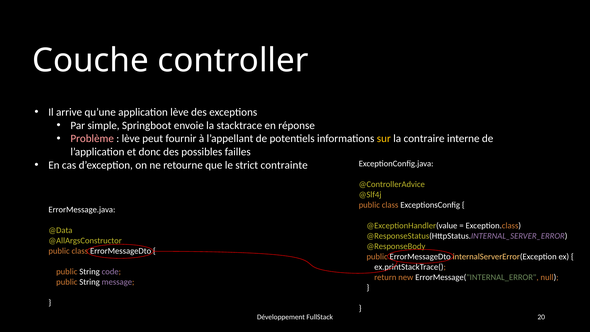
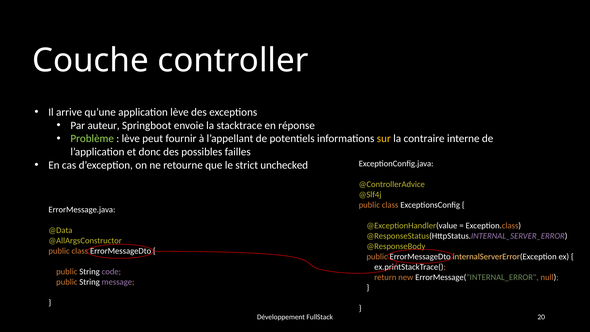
simple: simple -> auteur (104, 125)
Problème colour: pink -> light green (92, 139)
contrainte: contrainte -> unchecked (284, 165)
